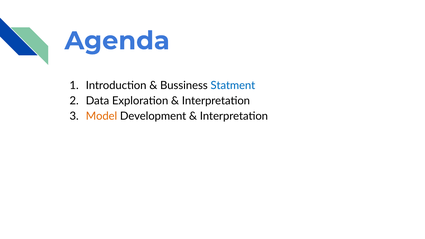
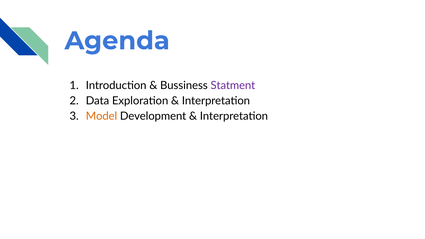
Statment colour: blue -> purple (233, 85)
